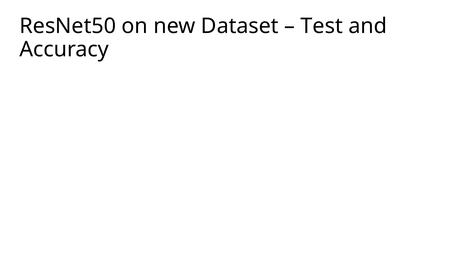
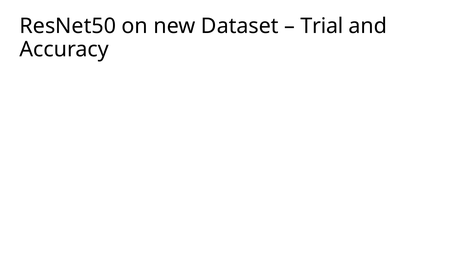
Test: Test -> Trial (322, 26)
